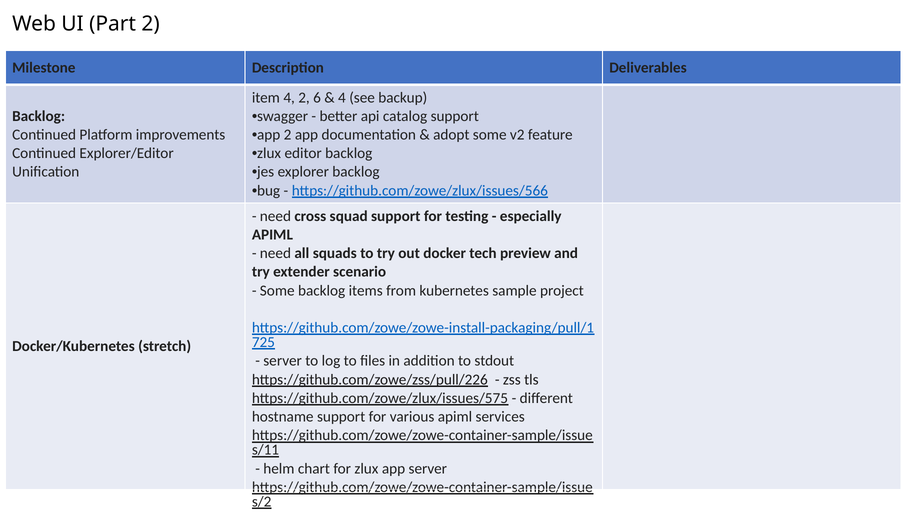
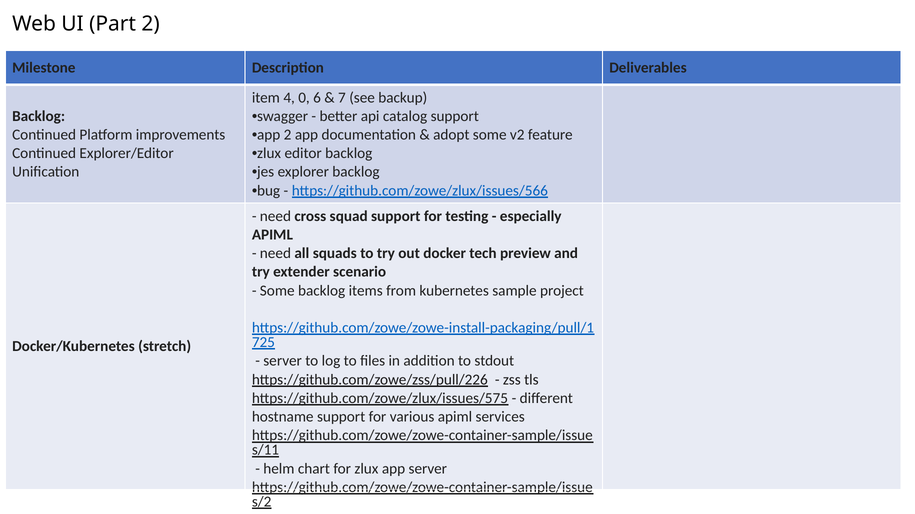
4 2: 2 -> 0 (304, 98)
4: 4 -> 7 (342, 98)
